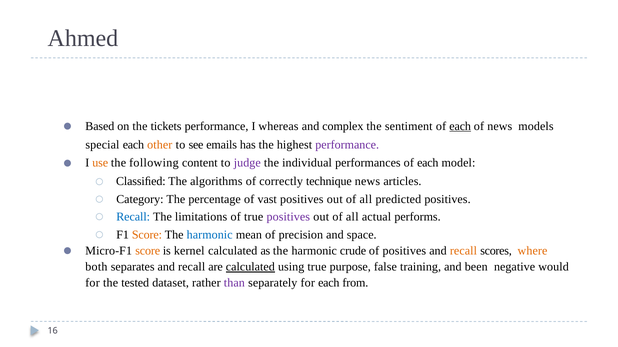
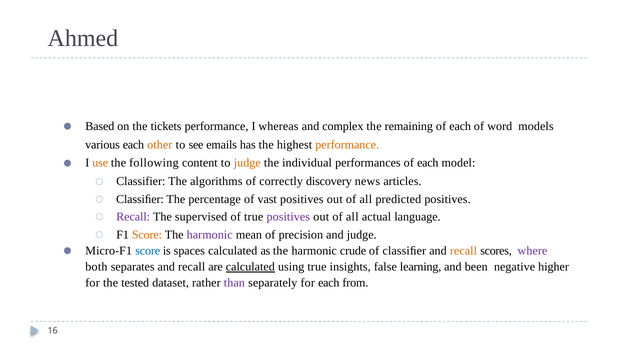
sentiment: sentiment -> remaining (409, 126)
each underline: present -> none (460, 126)
of news: news -> word (500, 126)
special: special -> various (103, 145)
performance colour: purple -> orange (347, 145)
judge colour: purple -> orange (247, 163)
Classiﬁed: Classiﬁed -> Classifier (141, 182)
technique: technique -> discovery (329, 182)
Category: Category -> Classiﬁer (140, 199)
Recall colour: blue -> purple (133, 217)
limitations: limitations -> supervised (201, 217)
performs: performs -> language (418, 217)
harmonic colour: blue -> purple (210, 235)
and space: space -> judge (362, 235)
score colour: orange -> blue (148, 251)
kernel: kernel -> spaces (189, 251)
of positives: positives -> classiﬁer (404, 251)
where colour: orange -> purple (533, 251)
purpose: purpose -> insights (350, 267)
training: training -> learning (421, 267)
would: would -> higher (554, 267)
